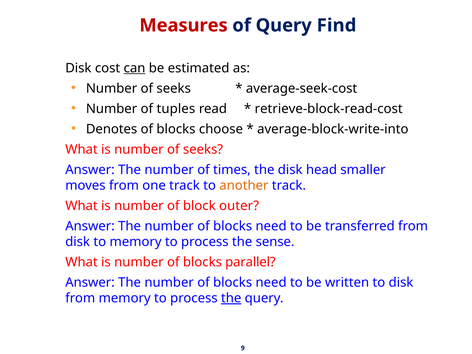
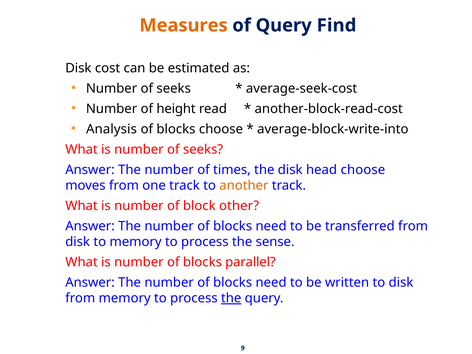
Measures colour: red -> orange (184, 25)
can underline: present -> none (135, 68)
tuples: tuples -> height (176, 109)
retrieve-block-read-cost: retrieve-block-read-cost -> another-block-read-cost (329, 109)
Denotes: Denotes -> Analysis (112, 129)
head smaller: smaller -> choose (363, 170)
outer: outer -> other (239, 206)
